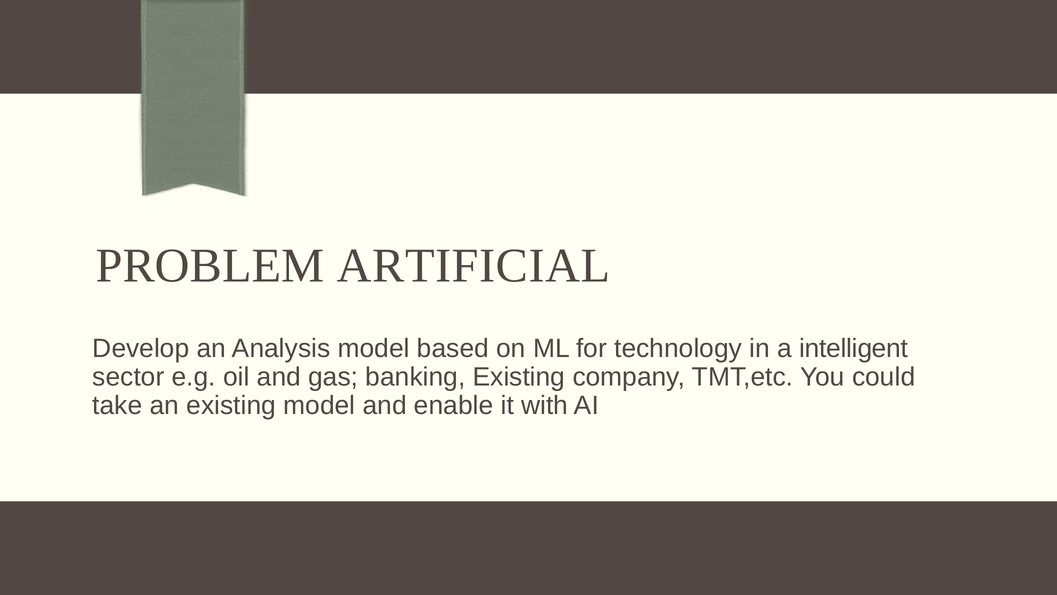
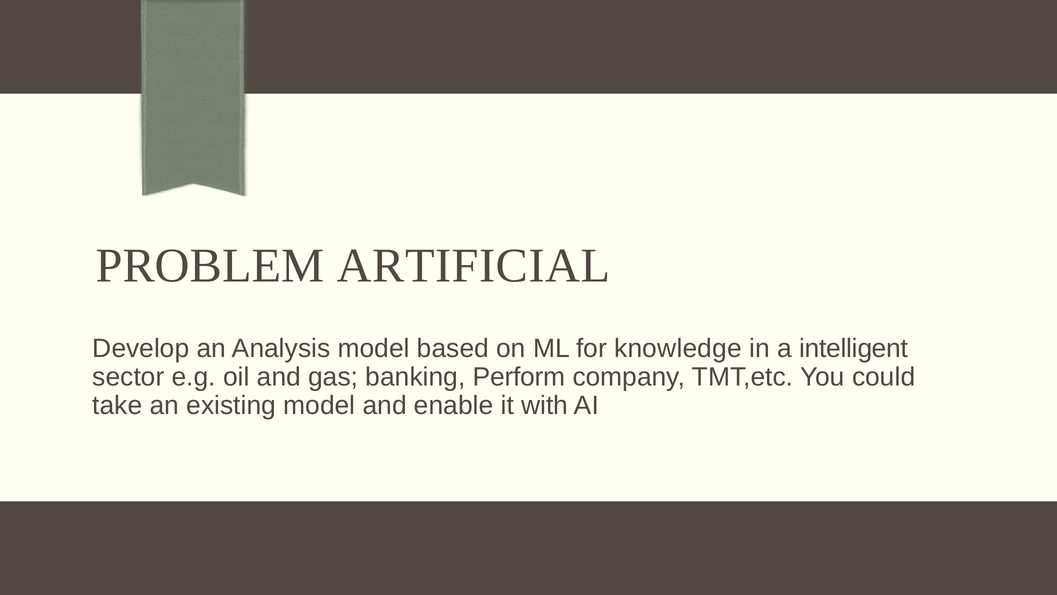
technology: technology -> knowledge (678, 348)
banking Existing: Existing -> Perform (519, 377)
